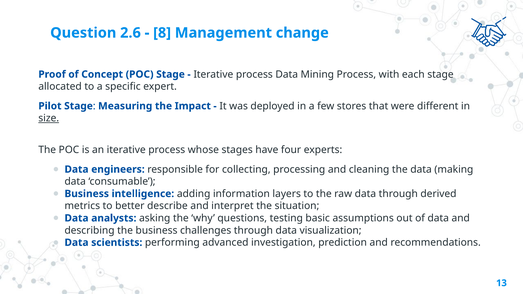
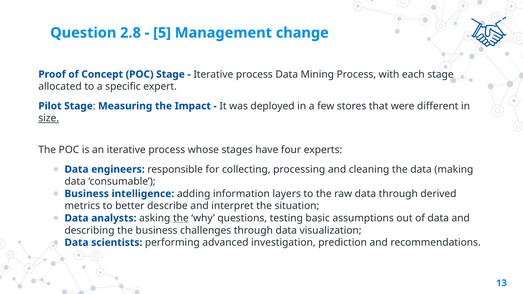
2.6: 2.6 -> 2.8 (130, 33)
8: 8 -> 5 (162, 33)
the underline: none -> present (181, 218)
